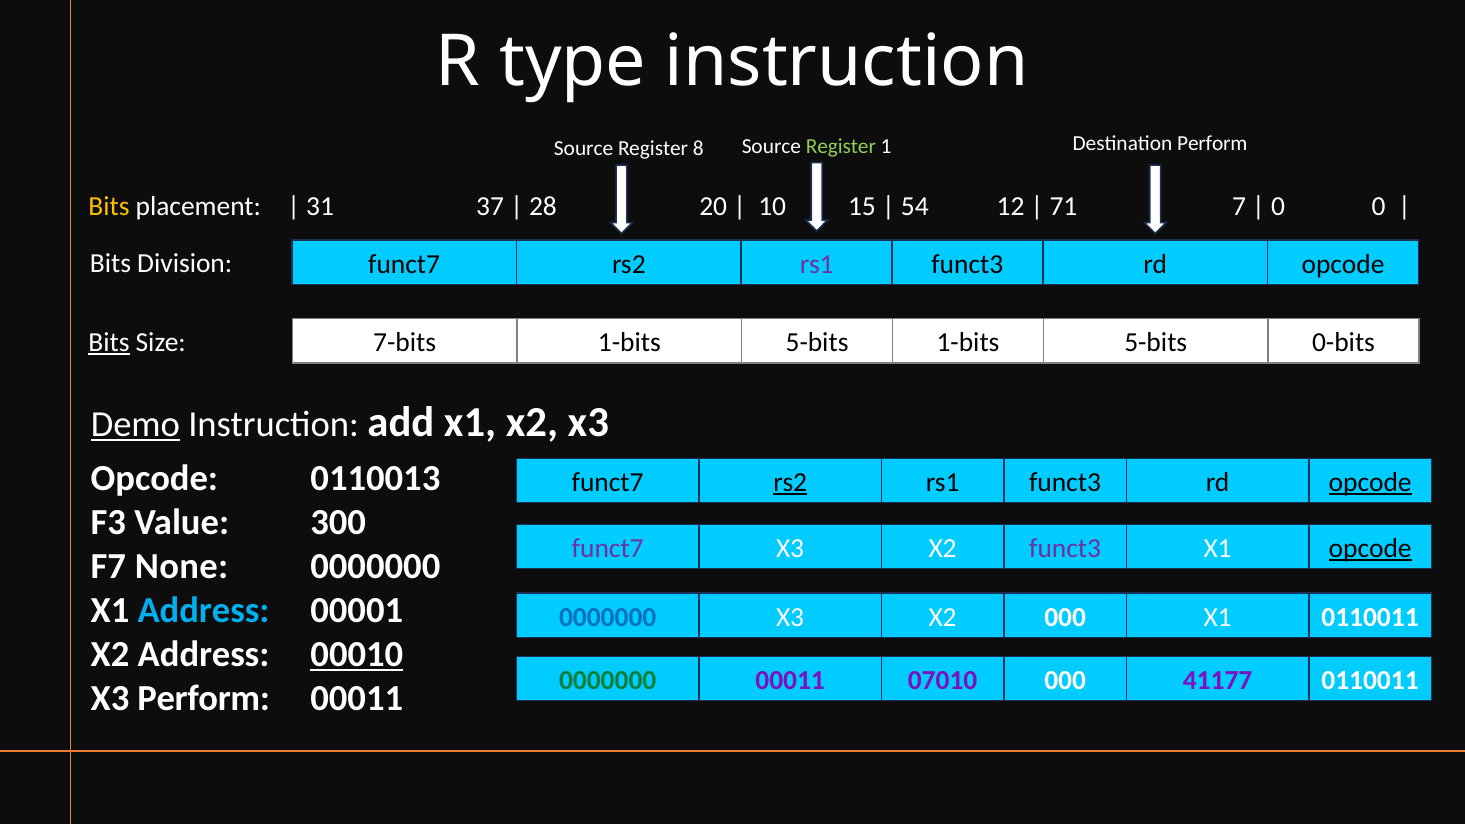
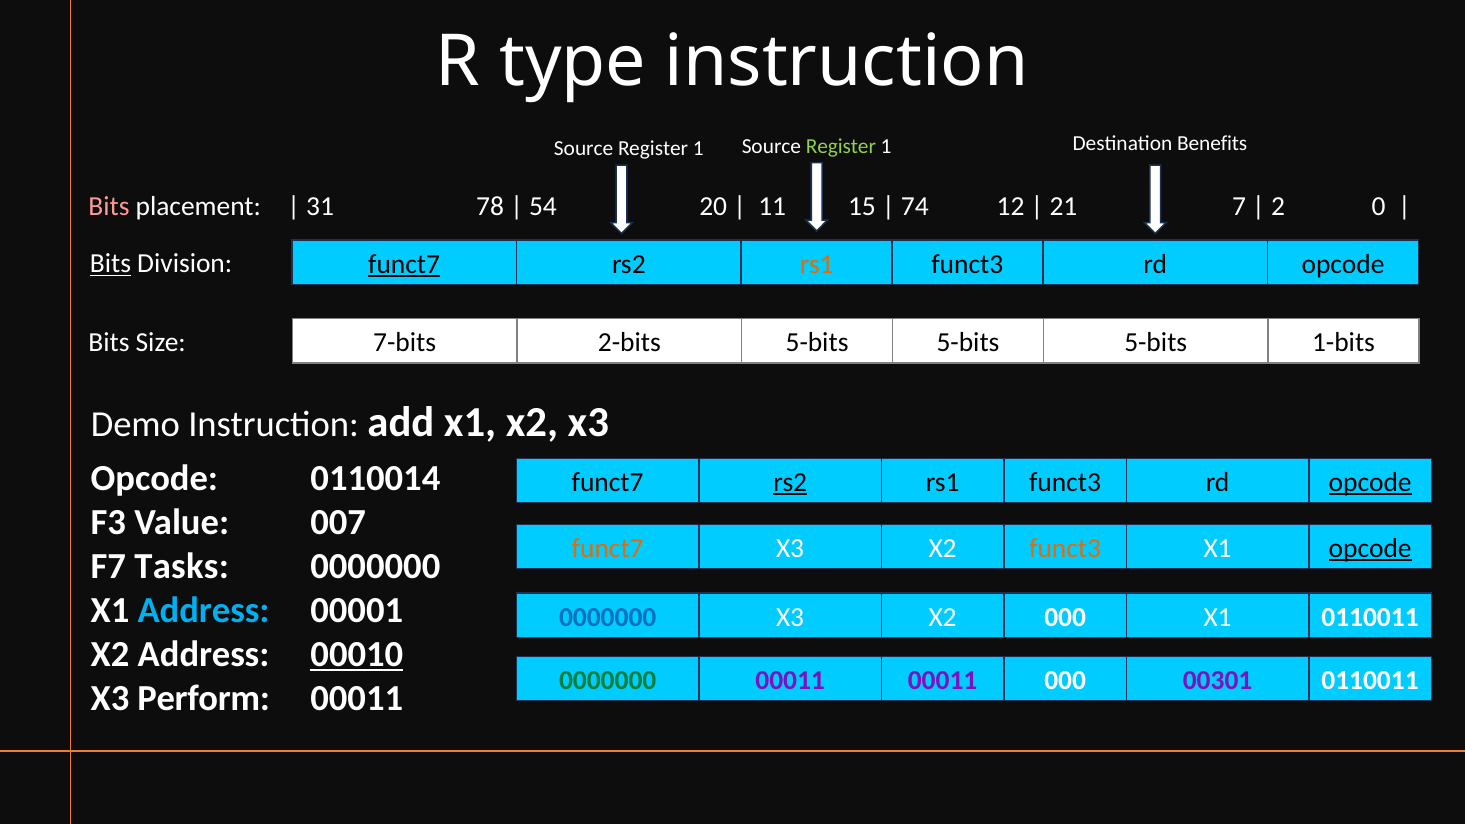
8: 8 -> 1 (698, 148)
Destination Perform: Perform -> Benefits (1212, 143)
Bits colour: yellow -> pink (109, 206)
37: 37 -> 78 (490, 206)
28: 28 -> 54 (543, 206)
10: 10 -> 11 (772, 206)
54: 54 -> 74 (915, 206)
71: 71 -> 21 (1063, 206)
0: 0 -> 2 (1278, 206)
Bits underline: none -> present (110, 264)
funct7 underline: none -> present (404, 264)
rs1 colour: purple -> orange (817, 264)
Bits underline: present -> none (109, 342)
1-bits: 1-bits -> 2-bits (629, 343)
1-bits: 1-bits -> 5-bits (968, 343)
0-bits: 0-bits -> 1-bits (1343, 343)
Demo underline: present -> none (135, 424)
0110013: 0110013 -> 0110014 (375, 478)
300: 300 -> 007 (338, 522)
funct7 colour: purple -> orange (608, 548)
funct3 colour: purple -> orange (1065, 548)
None: None -> Tasks (182, 566)
07010: 07010 -> 00011 (943, 680)
41177: 41177 -> 00301 (1218, 680)
